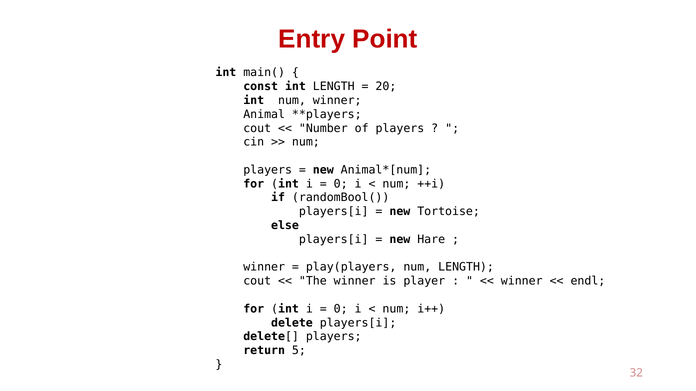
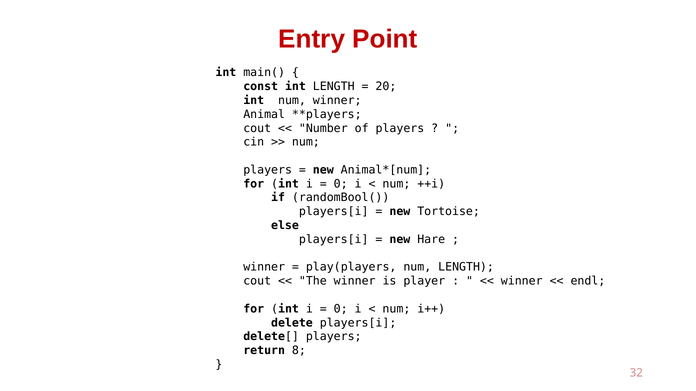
5: 5 -> 8 (299, 351)
